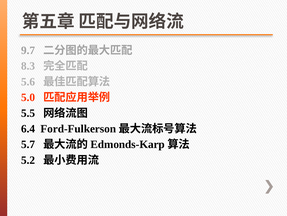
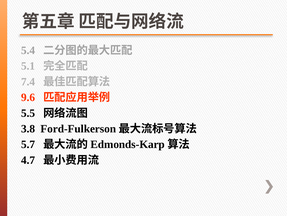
9.7: 9.7 -> 5.4 (28, 50)
8.3: 8.3 -> 5.1 (28, 66)
5.6: 5.6 -> 7.4 (28, 81)
5.0: 5.0 -> 9.6 (28, 97)
6.4: 6.4 -> 3.8 (28, 128)
5.2: 5.2 -> 4.7 (28, 160)
